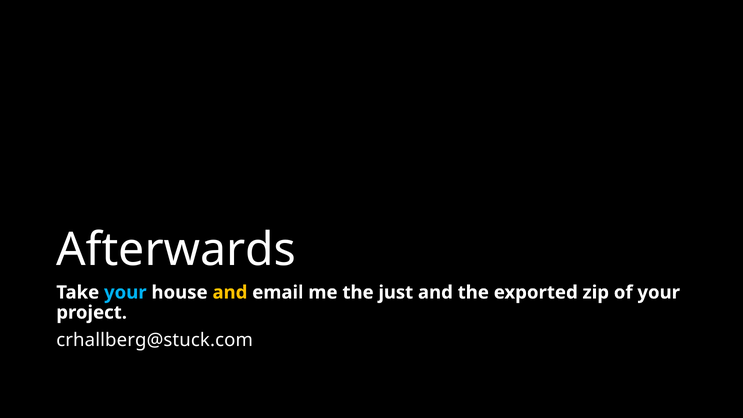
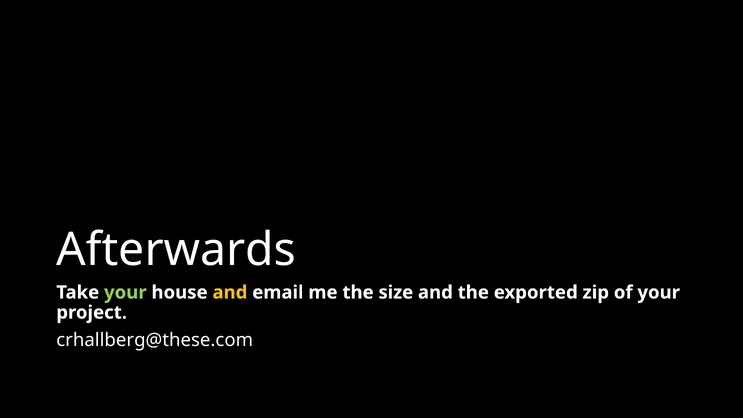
your colour: light blue -> light green (125, 292)
just: just -> size (396, 292)
crhallberg@stuck.com: crhallberg@stuck.com -> crhallberg@these.com (155, 340)
